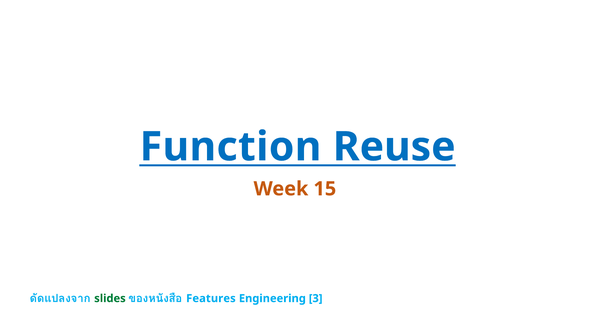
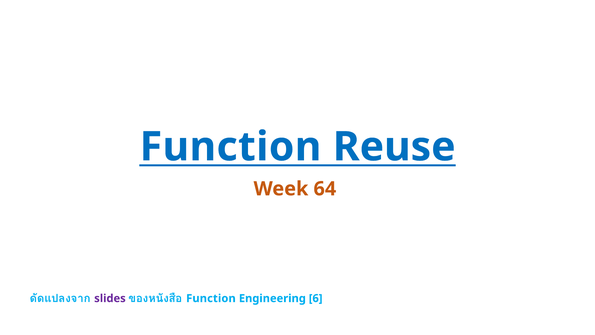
15: 15 -> 64 (325, 189)
slides colour: green -> purple (110, 298)
Features: Features -> Function (211, 298)
3: 3 -> 6 (316, 298)
